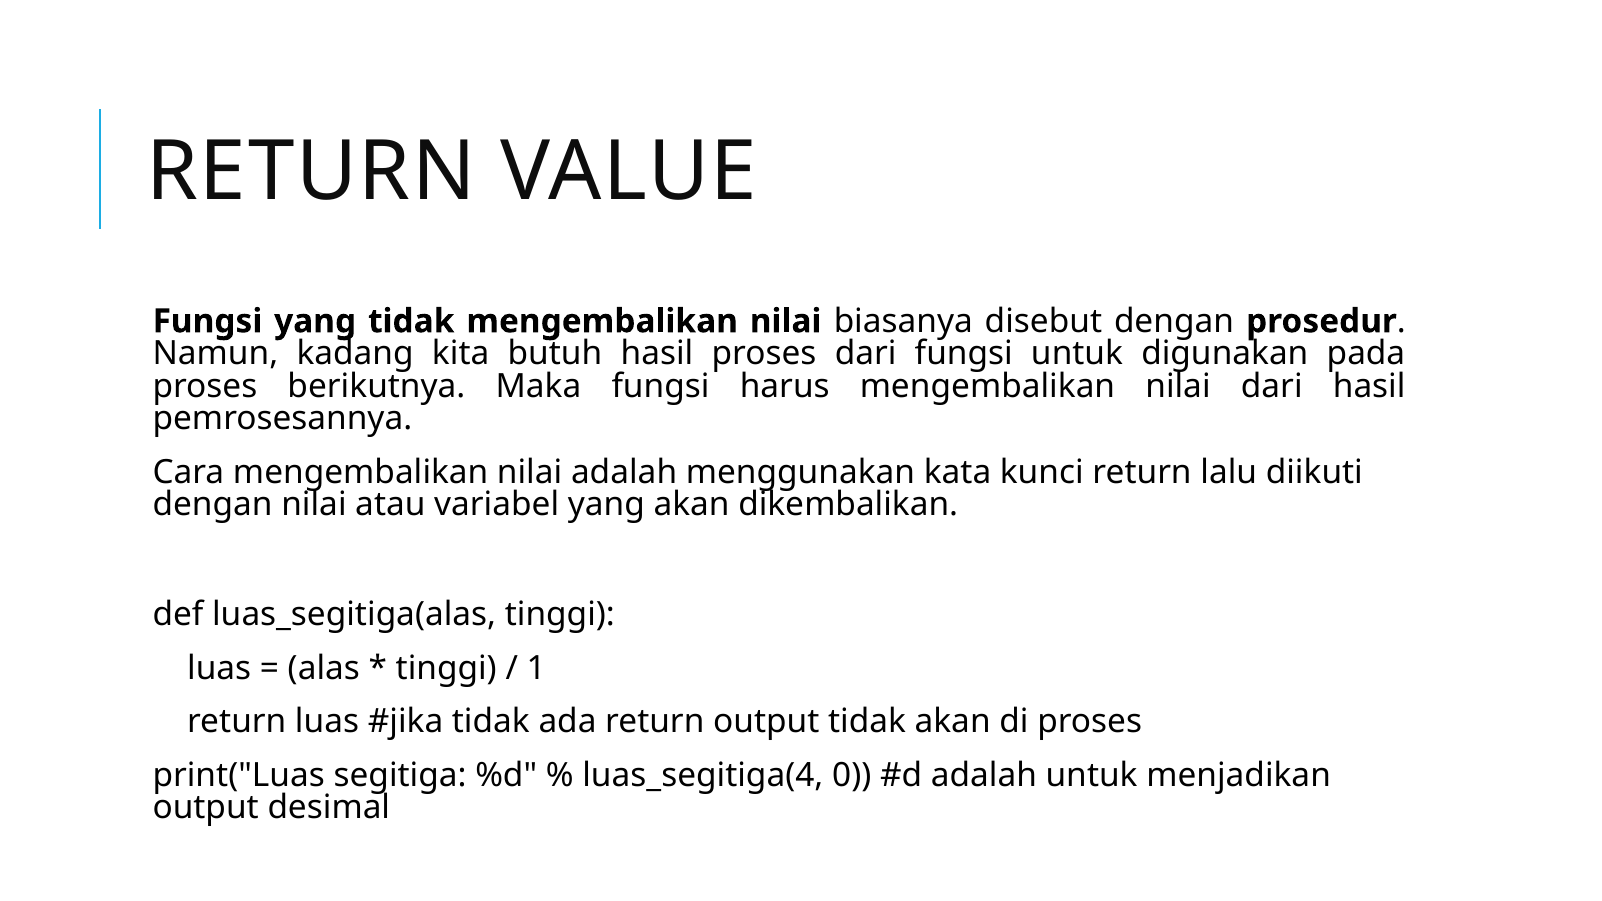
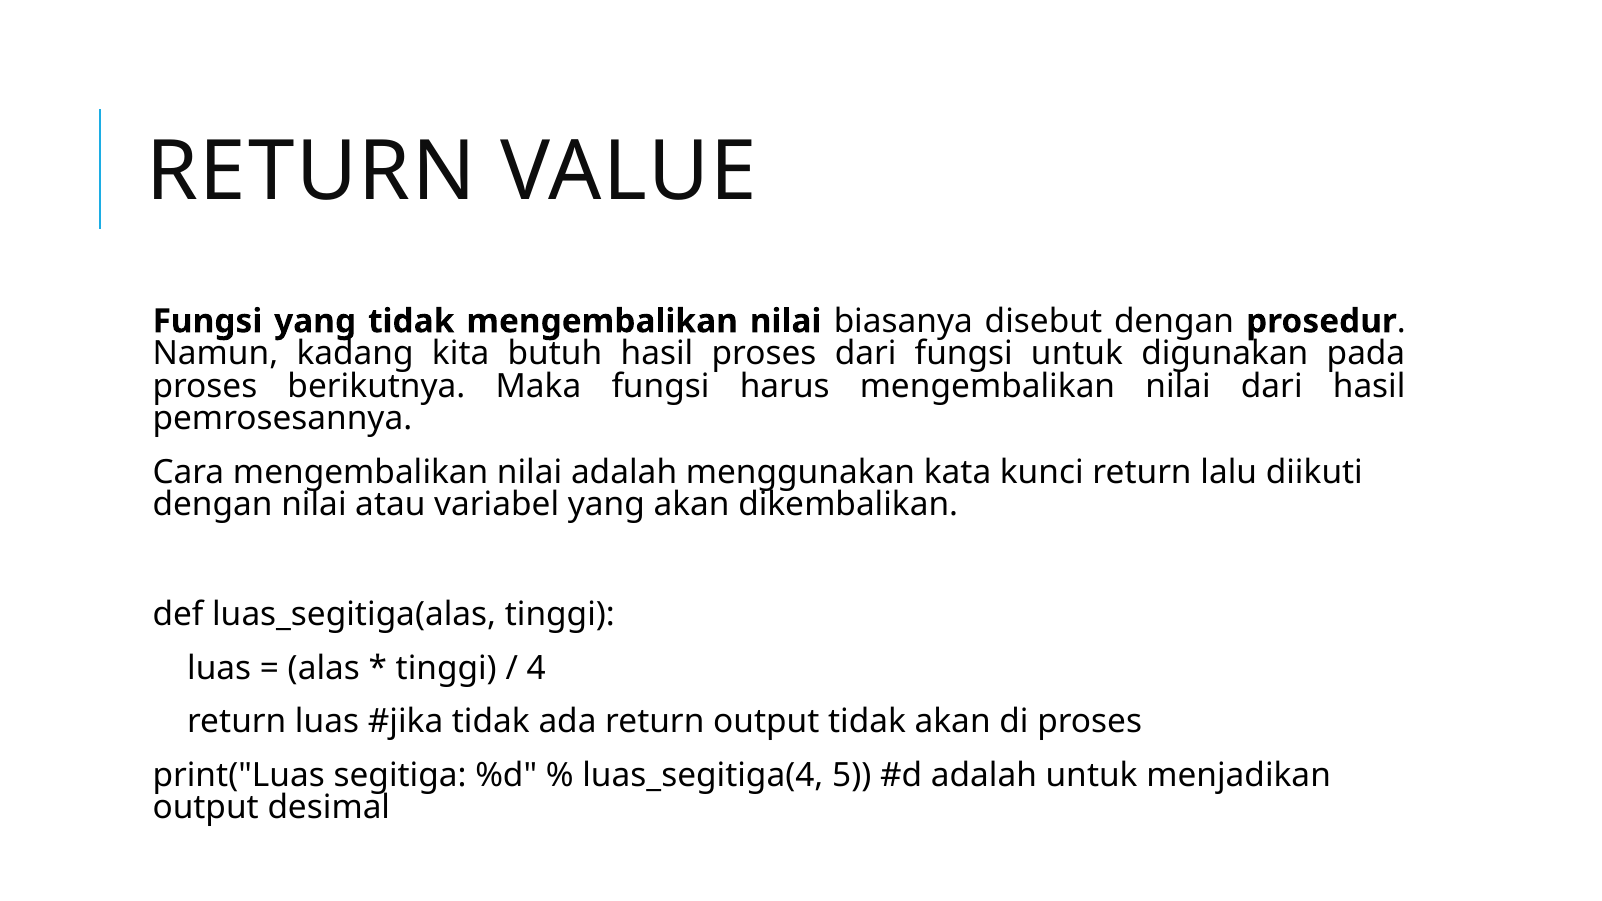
1: 1 -> 4 (536, 668)
0: 0 -> 5 (852, 775)
